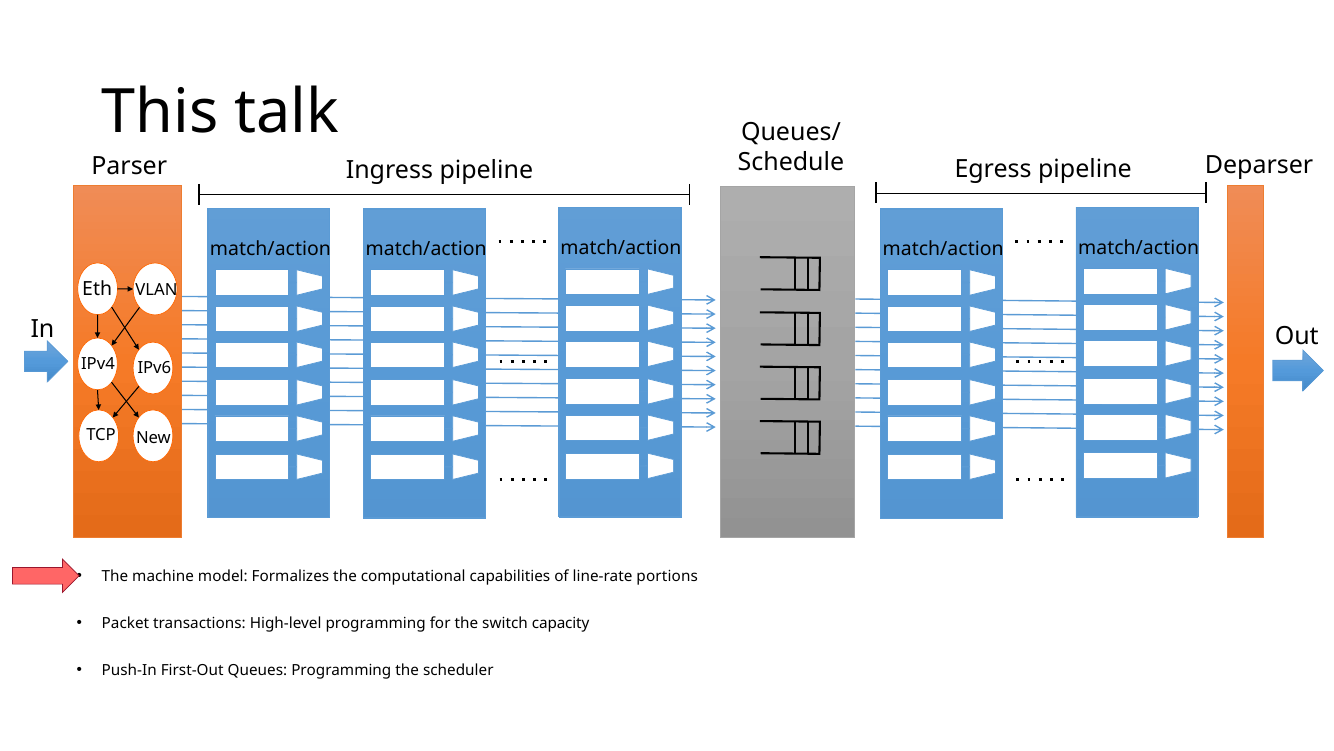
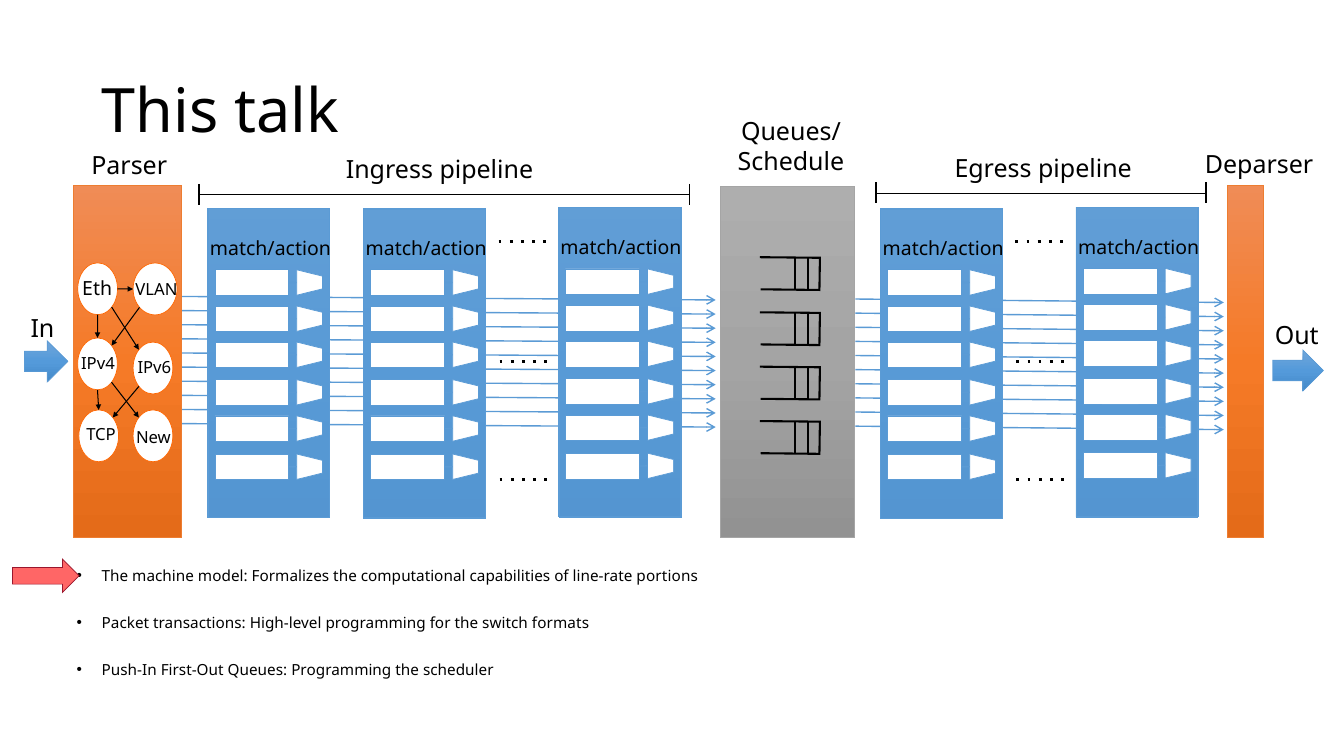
capacity: capacity -> formats (561, 623)
